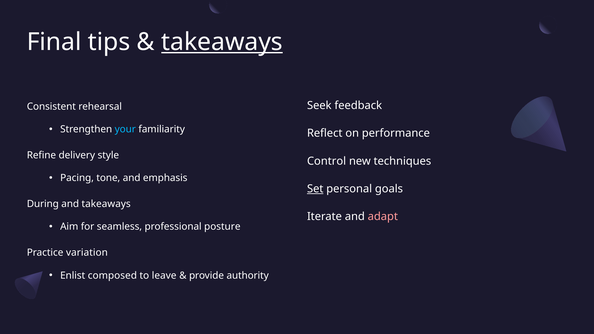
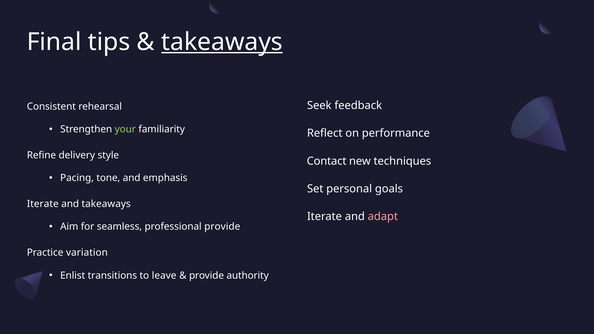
your colour: light blue -> light green (125, 129)
Control: Control -> Contact (327, 161)
Set underline: present -> none (315, 189)
During: During -> Iterate (43, 204)
professional posture: posture -> provide (222, 227)
composed: composed -> transitions (112, 276)
